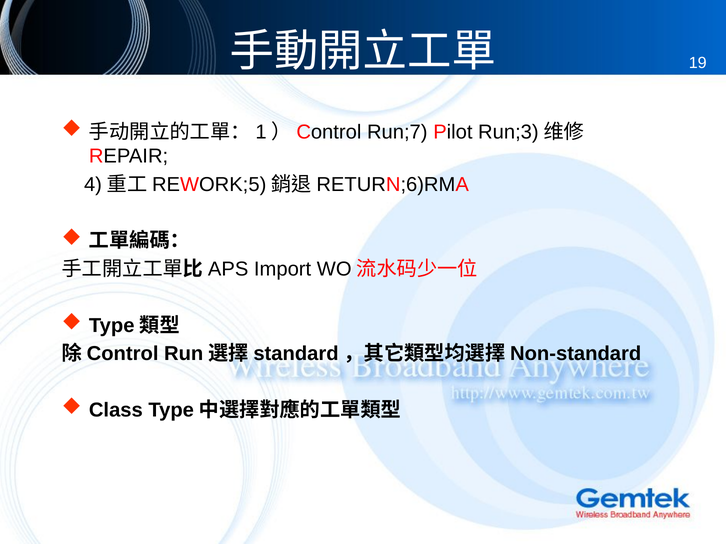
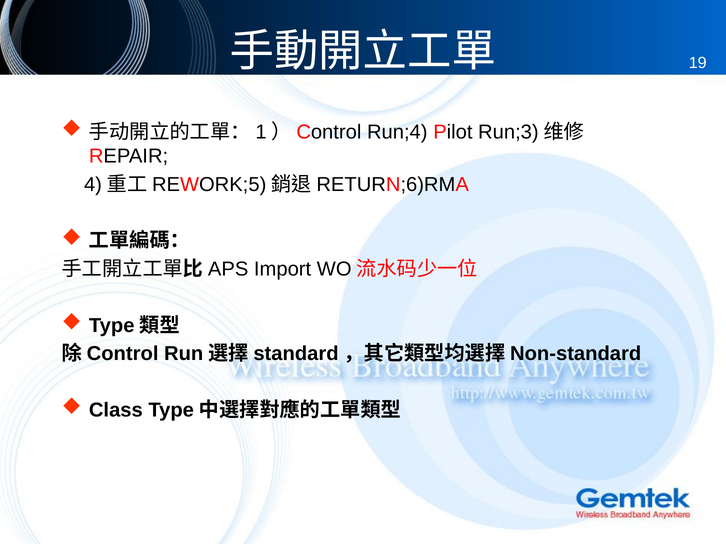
Run;7: Run;7 -> Run;4 (397, 132)
